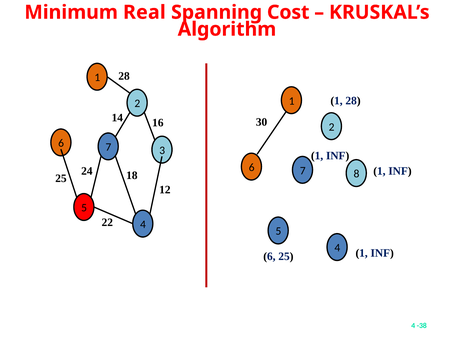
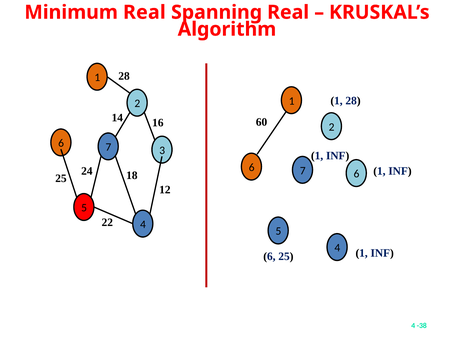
Spanning Cost: Cost -> Real (288, 12)
30: 30 -> 60 (262, 122)
7 8: 8 -> 6 (356, 174)
